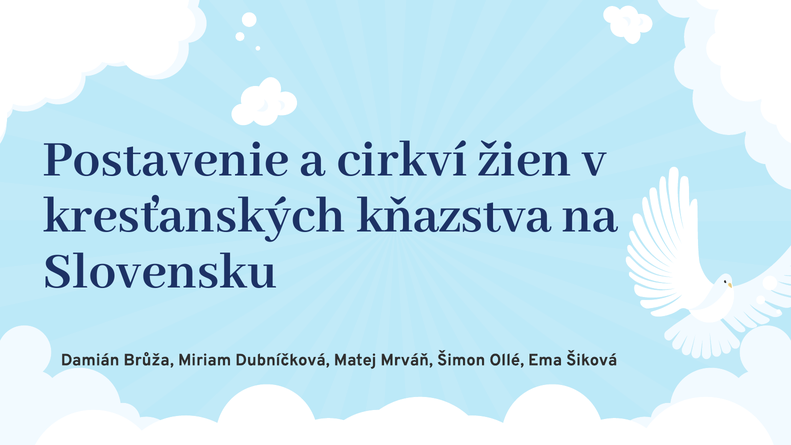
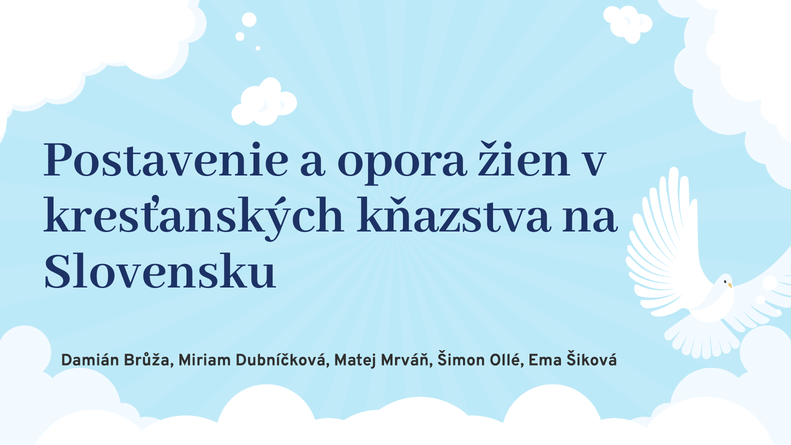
cirkví: cirkví -> opora (402, 158)
